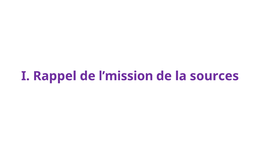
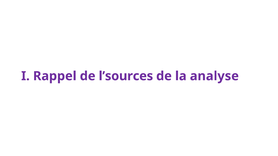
l’mission: l’mission -> l’sources (126, 76)
sources: sources -> analyse (214, 76)
